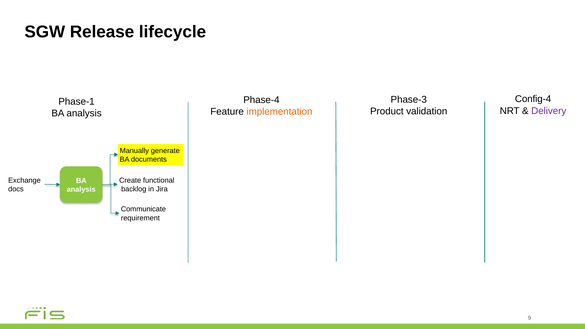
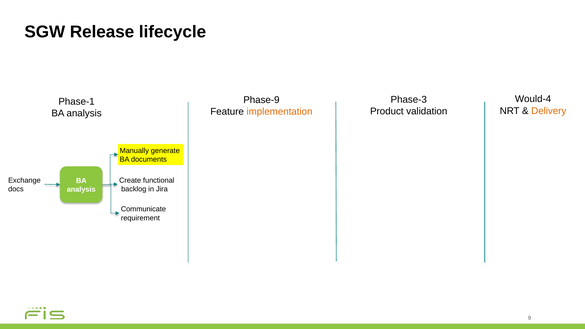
Config-4: Config-4 -> Would-4 (533, 99)
Phase-4: Phase-4 -> Phase-9 (261, 100)
Delivery colour: purple -> orange (549, 111)
